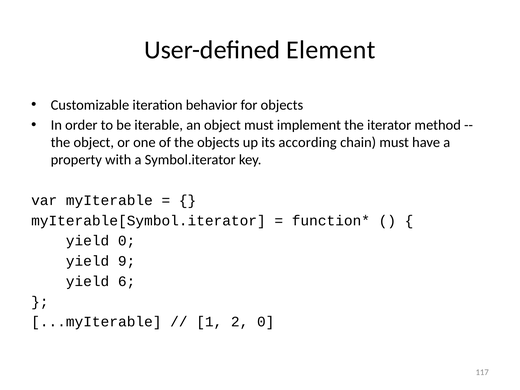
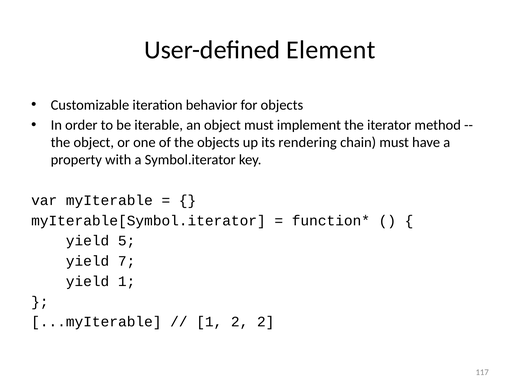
according: according -> rendering (308, 143)
yield 0: 0 -> 5 (127, 241)
9: 9 -> 7 (127, 261)
yield 6: 6 -> 1 (127, 281)
2 0: 0 -> 2 (266, 322)
